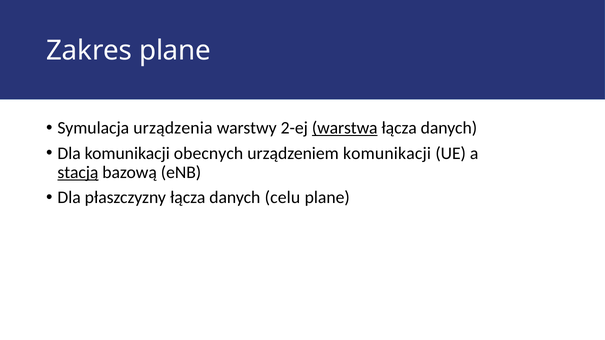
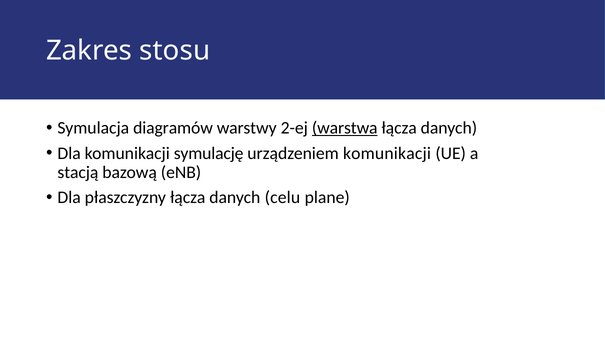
Zakres plane: plane -> stosu (175, 51)
urządzenia: urządzenia -> diagramów (173, 128)
obecnych: obecnych -> symulację (209, 153)
stacją underline: present -> none (78, 172)
